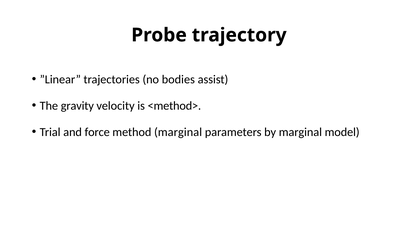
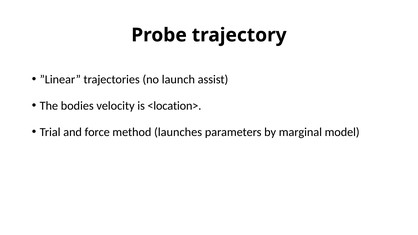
bodies: bodies -> launch (178, 80)
gravity: gravity -> bodies (77, 106)
<method>: <method> -> <location> (174, 106)
method marginal: marginal -> launches (178, 132)
